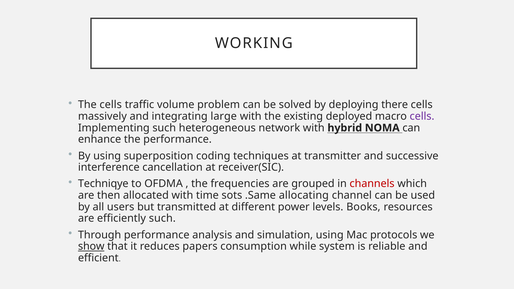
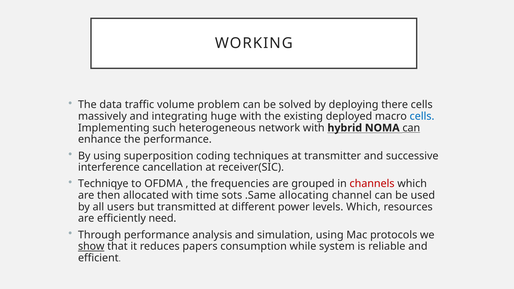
The cells: cells -> data (111, 105)
large: large -> huge (224, 116)
cells colour: purple -> blue (422, 116)
can underline: none -> present (411, 128)
levels Books: Books -> Which (363, 207)
efficiently such: such -> need (162, 219)
